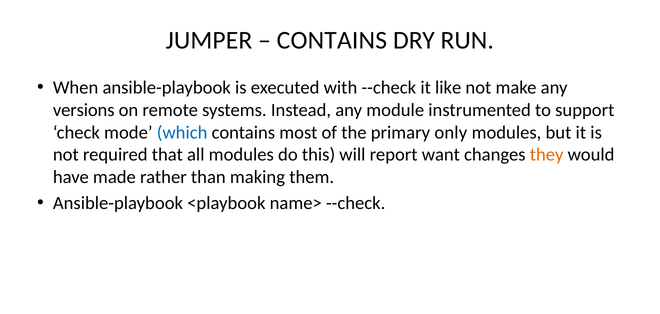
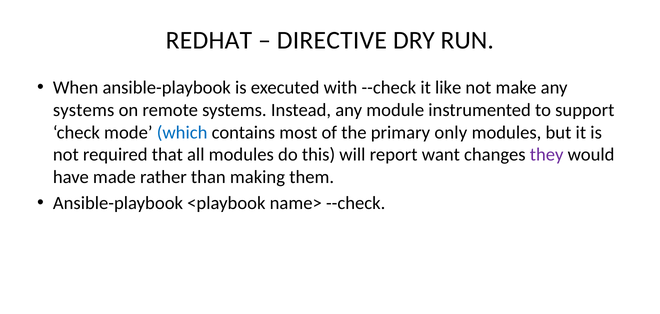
JUMPER: JUMPER -> REDHAT (209, 41)
CONTAINS: CONTAINS -> DIRECTIVE (332, 41)
versions: versions -> systems (84, 110)
they colour: orange -> purple (547, 155)
